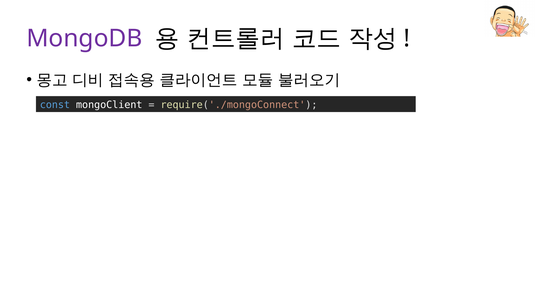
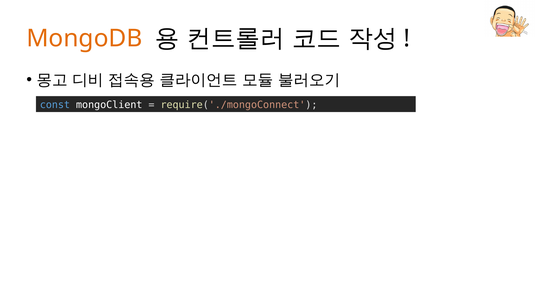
MongoDB colour: purple -> orange (84, 38)
